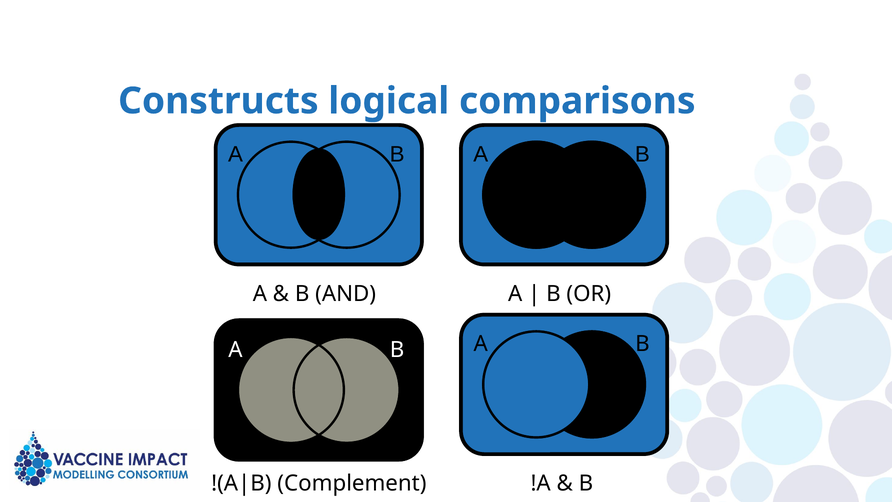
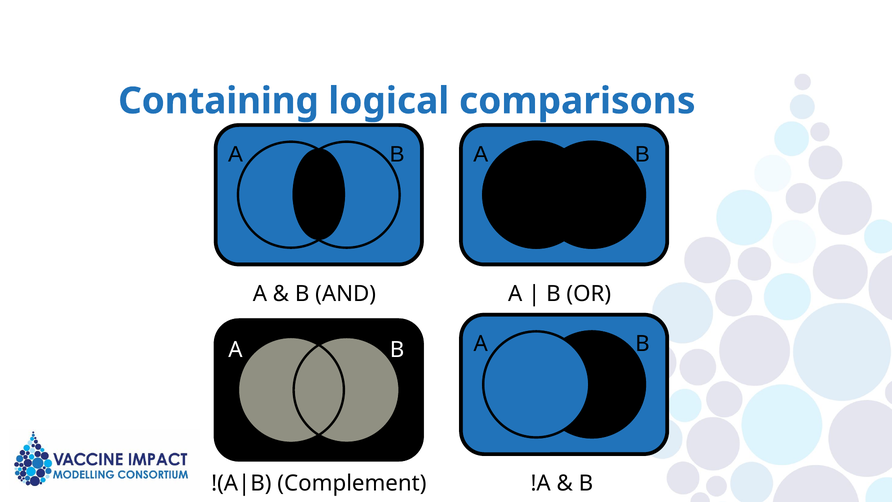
Constructs: Constructs -> Containing (218, 101)
